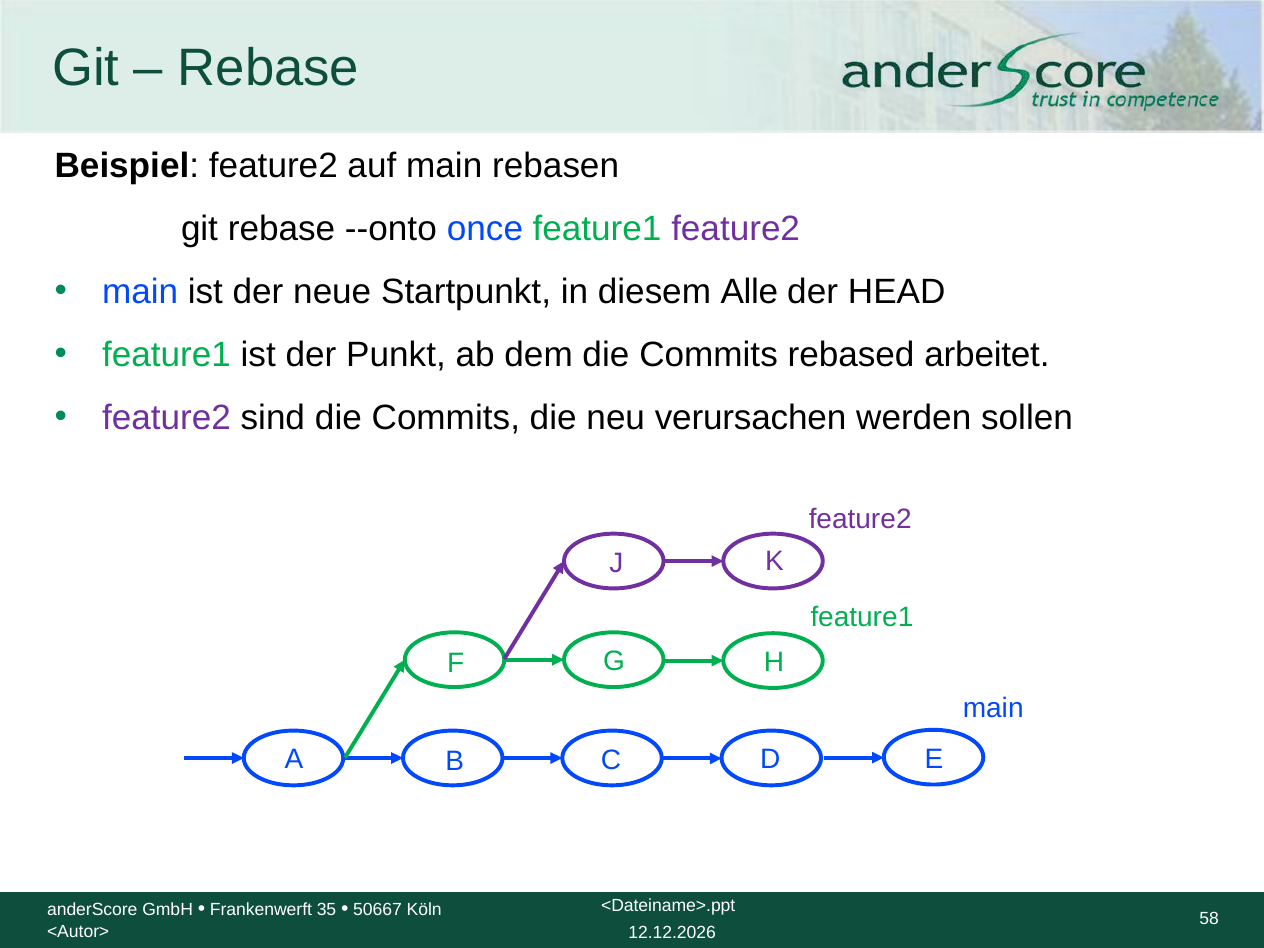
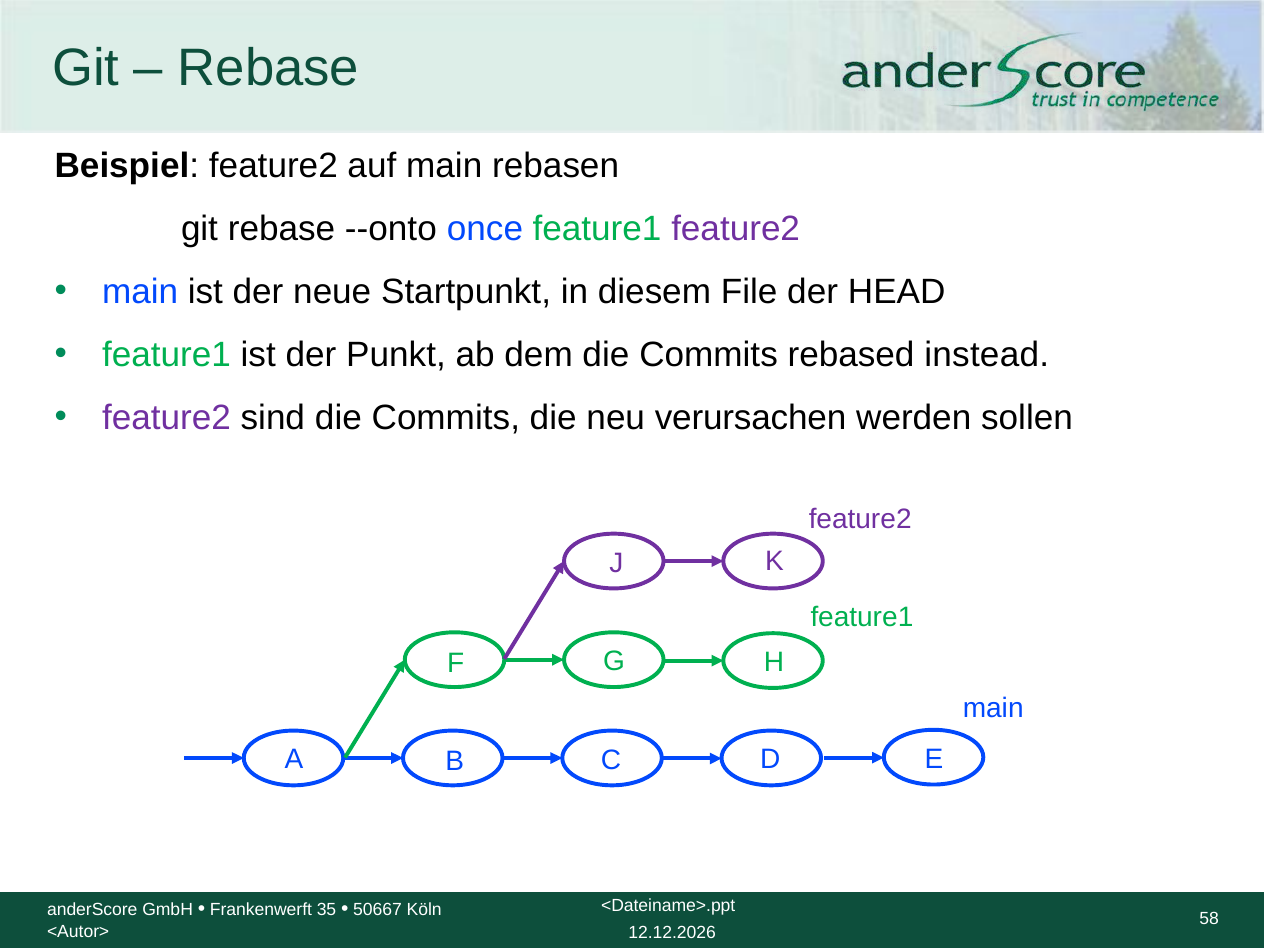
Alle: Alle -> File (749, 292)
arbeitet: arbeitet -> instead (987, 355)
